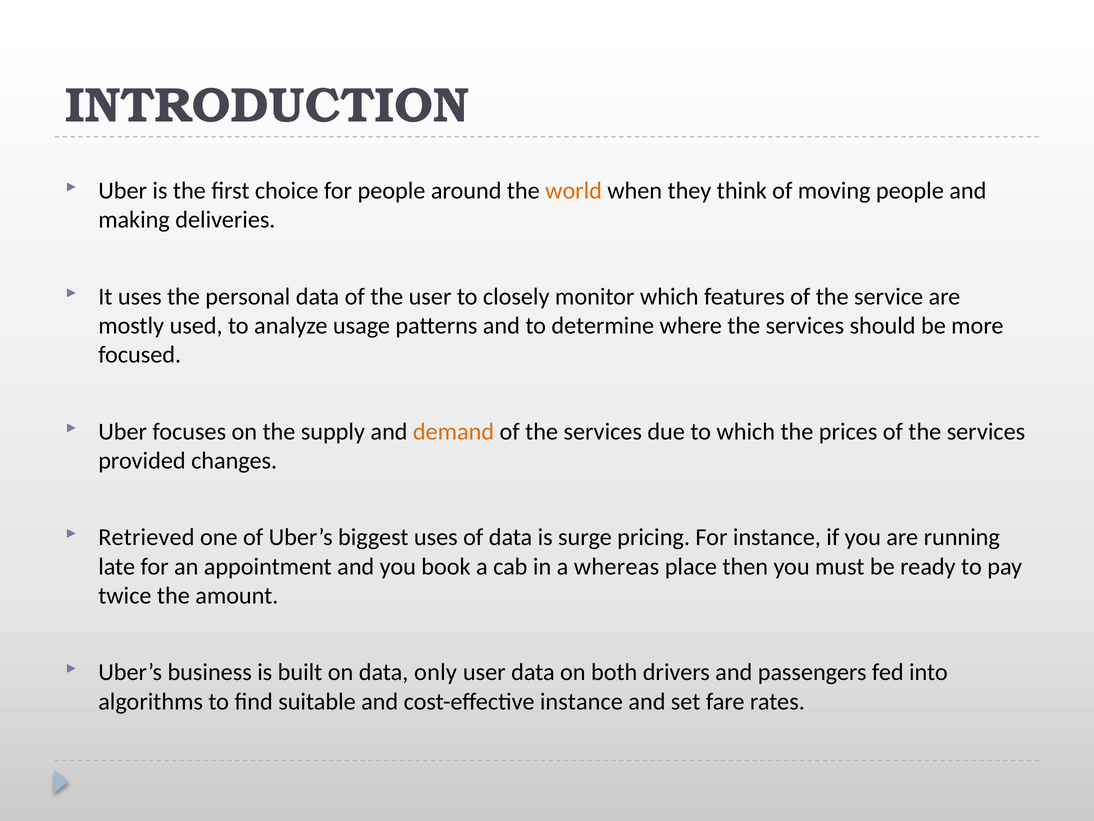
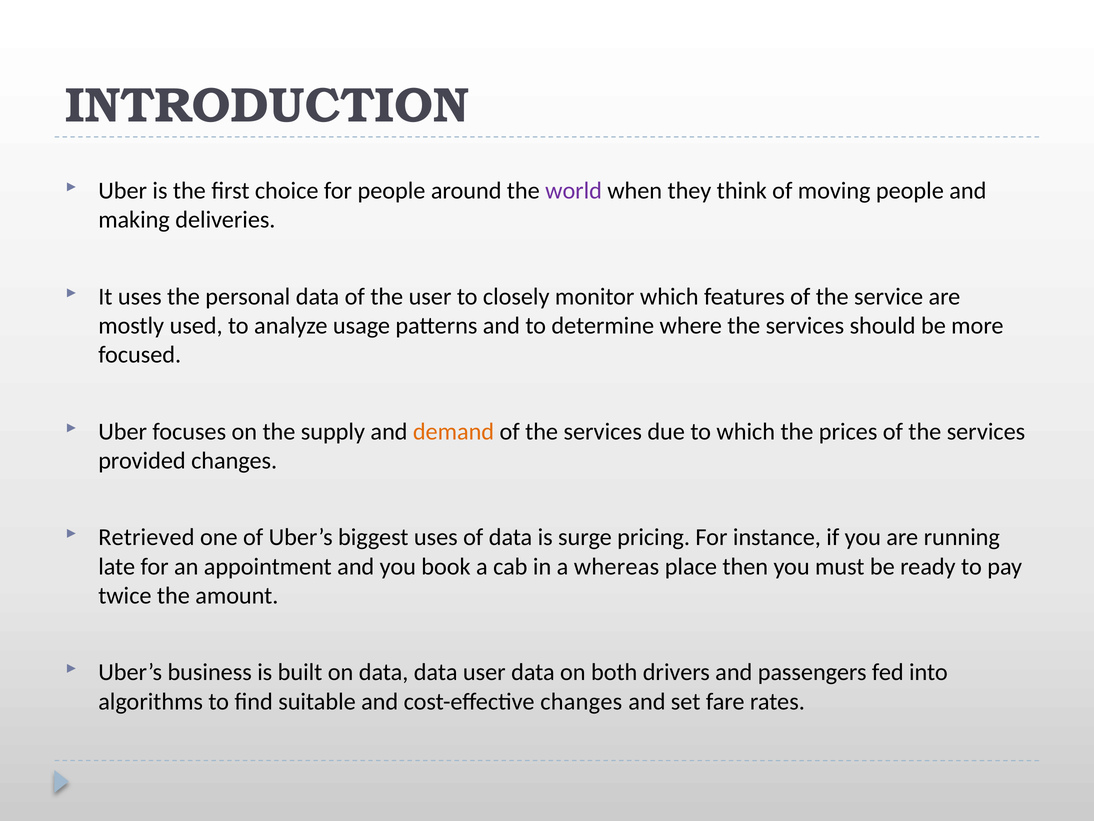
world colour: orange -> purple (574, 191)
data only: only -> data (436, 672)
cost-effective instance: instance -> changes (581, 701)
